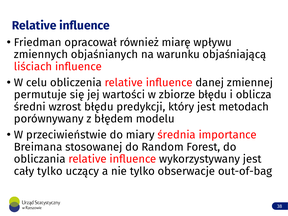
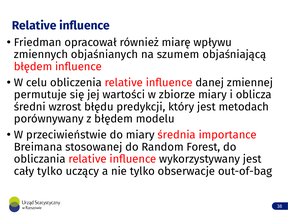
warunku: warunku -> szumem (178, 54)
liściach: liściach -> błędem (33, 67)
zbiorze błędu: błędu -> miary (213, 95)
